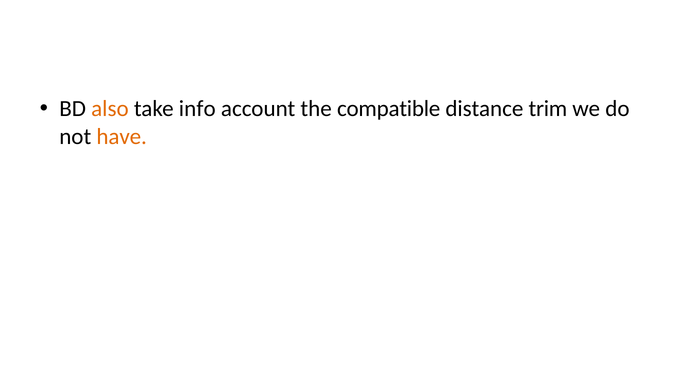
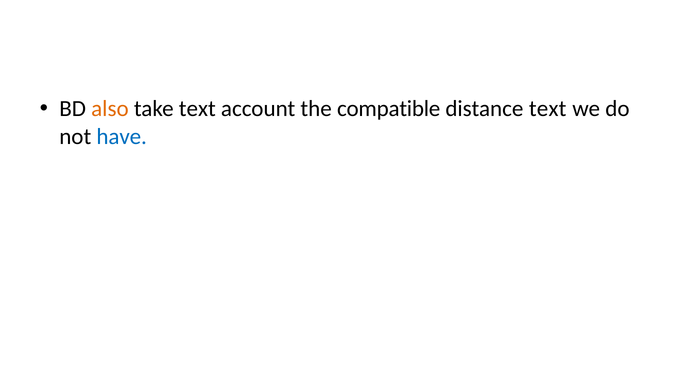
take info: info -> text (197, 109)
distance trim: trim -> text (548, 109)
have colour: orange -> blue (122, 137)
